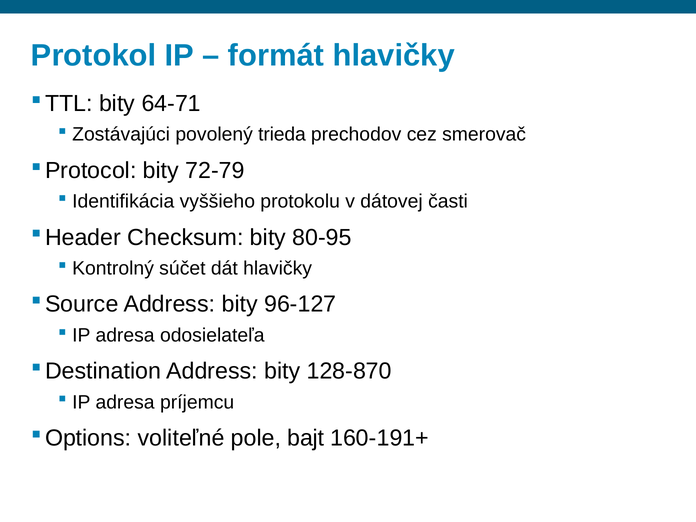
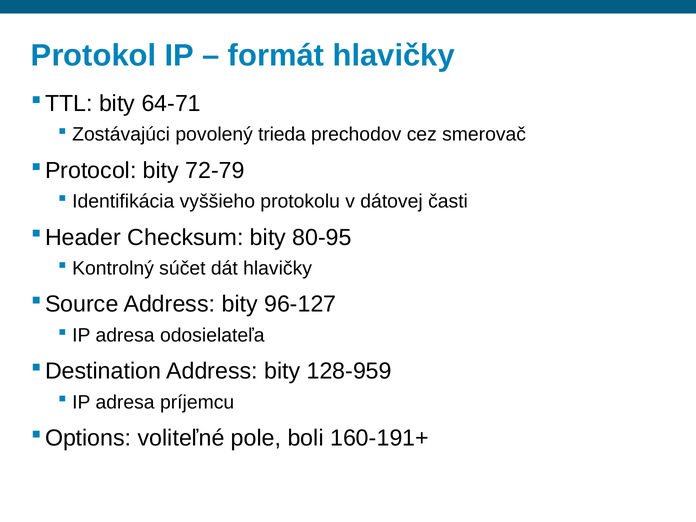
128-870: 128-870 -> 128-959 (349, 371)
bajt: bajt -> boli (306, 438)
